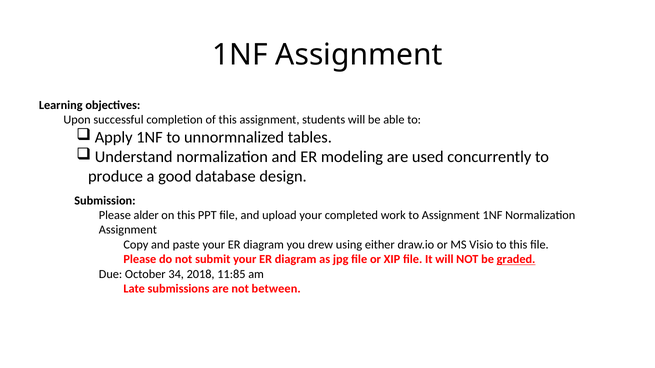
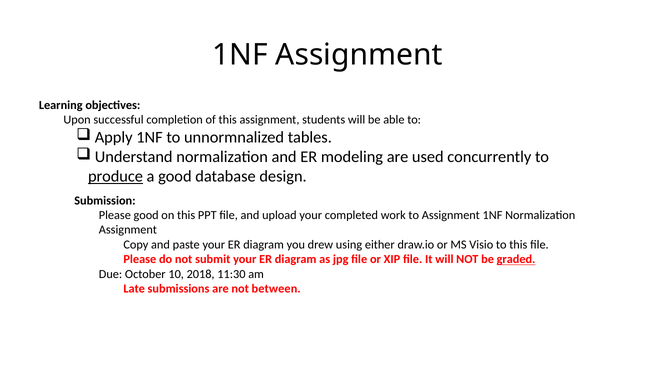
produce underline: none -> present (115, 177)
Please alder: alder -> good (146, 215)
34: 34 -> 10 (176, 274)
11:85: 11:85 -> 11:30 (231, 274)
